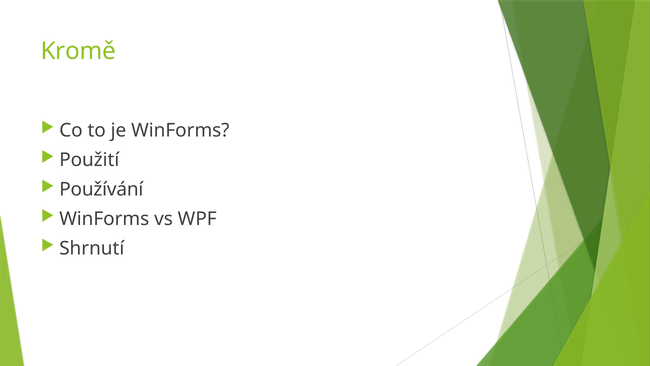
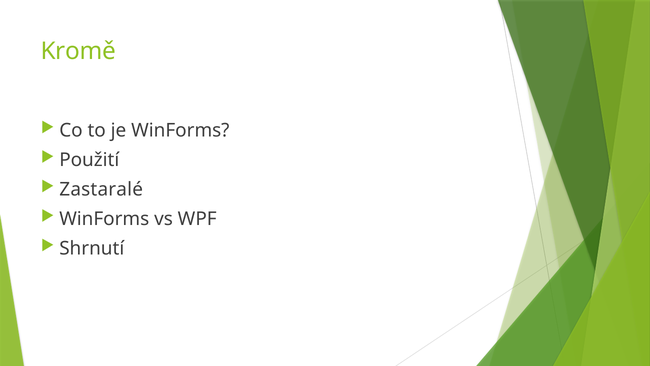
Používání: Používání -> Zastaralé (101, 189)
